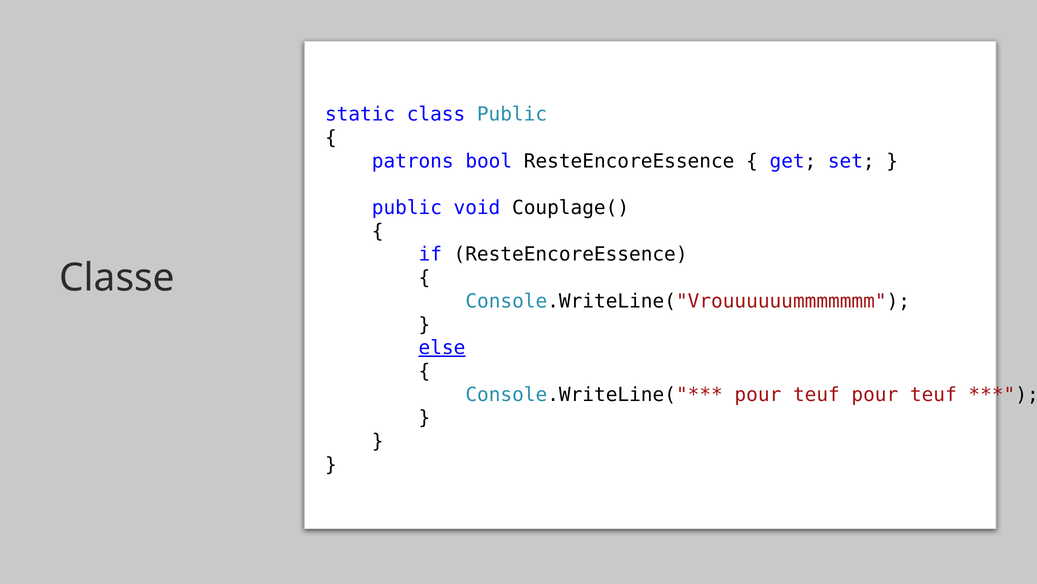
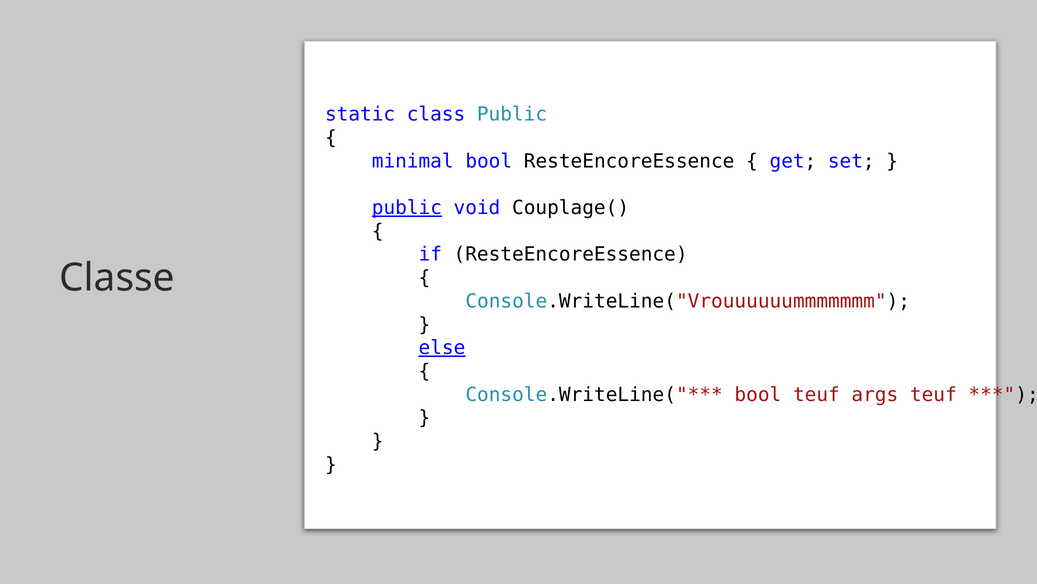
patrons: patrons -> minimal (413, 161)
public underline: none -> present (407, 208)
pour: pour -> bool (758, 394)
teuf pour: pour -> args (875, 394)
